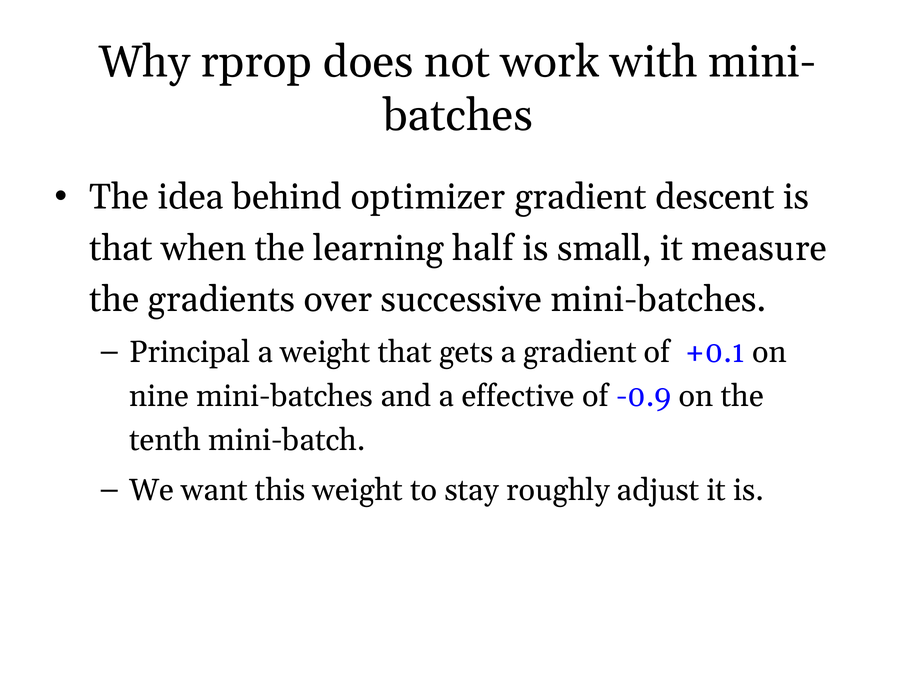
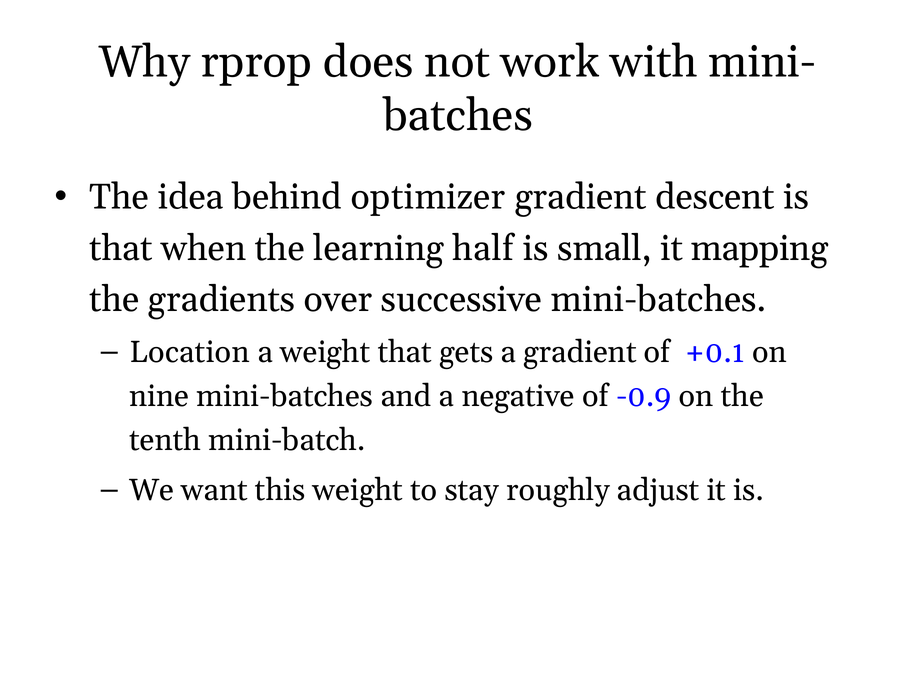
measure: measure -> mapping (760, 248)
Principal: Principal -> Location (190, 352)
effective: effective -> negative (518, 396)
